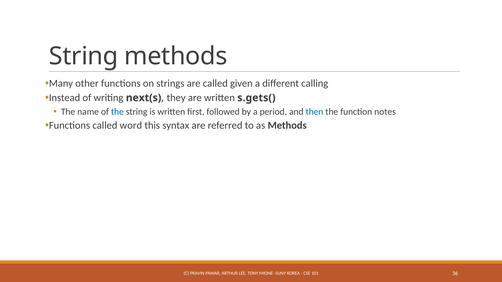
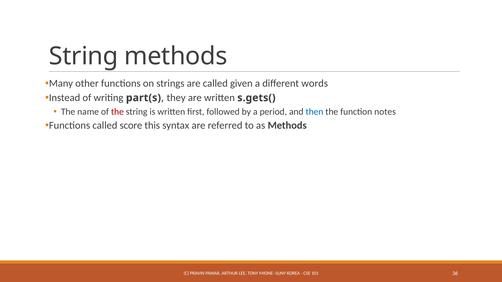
calling: calling -> words (315, 83)
next(s: next(s -> part(s (143, 98)
the colour: blue -> red (117, 112)
word: word -> score (131, 126)
